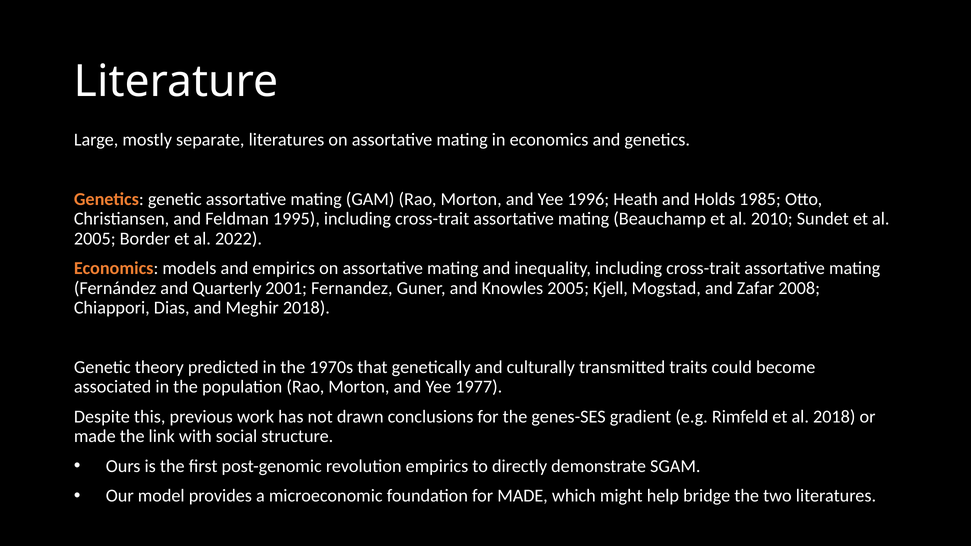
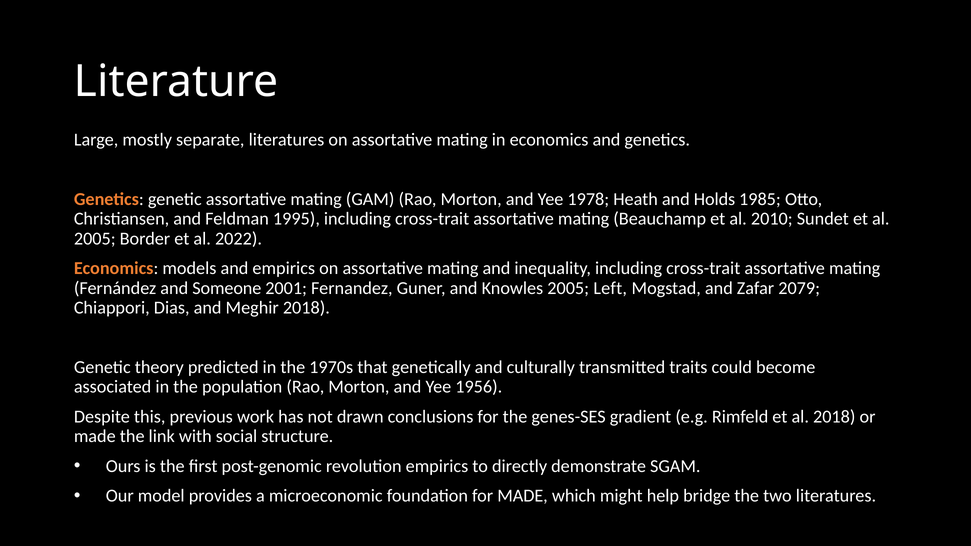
1996: 1996 -> 1978 (588, 199)
Quarterly: Quarterly -> Someone (227, 288)
Kjell: Kjell -> Left (610, 288)
2008: 2008 -> 2079 (799, 288)
1977: 1977 -> 1956 (479, 387)
